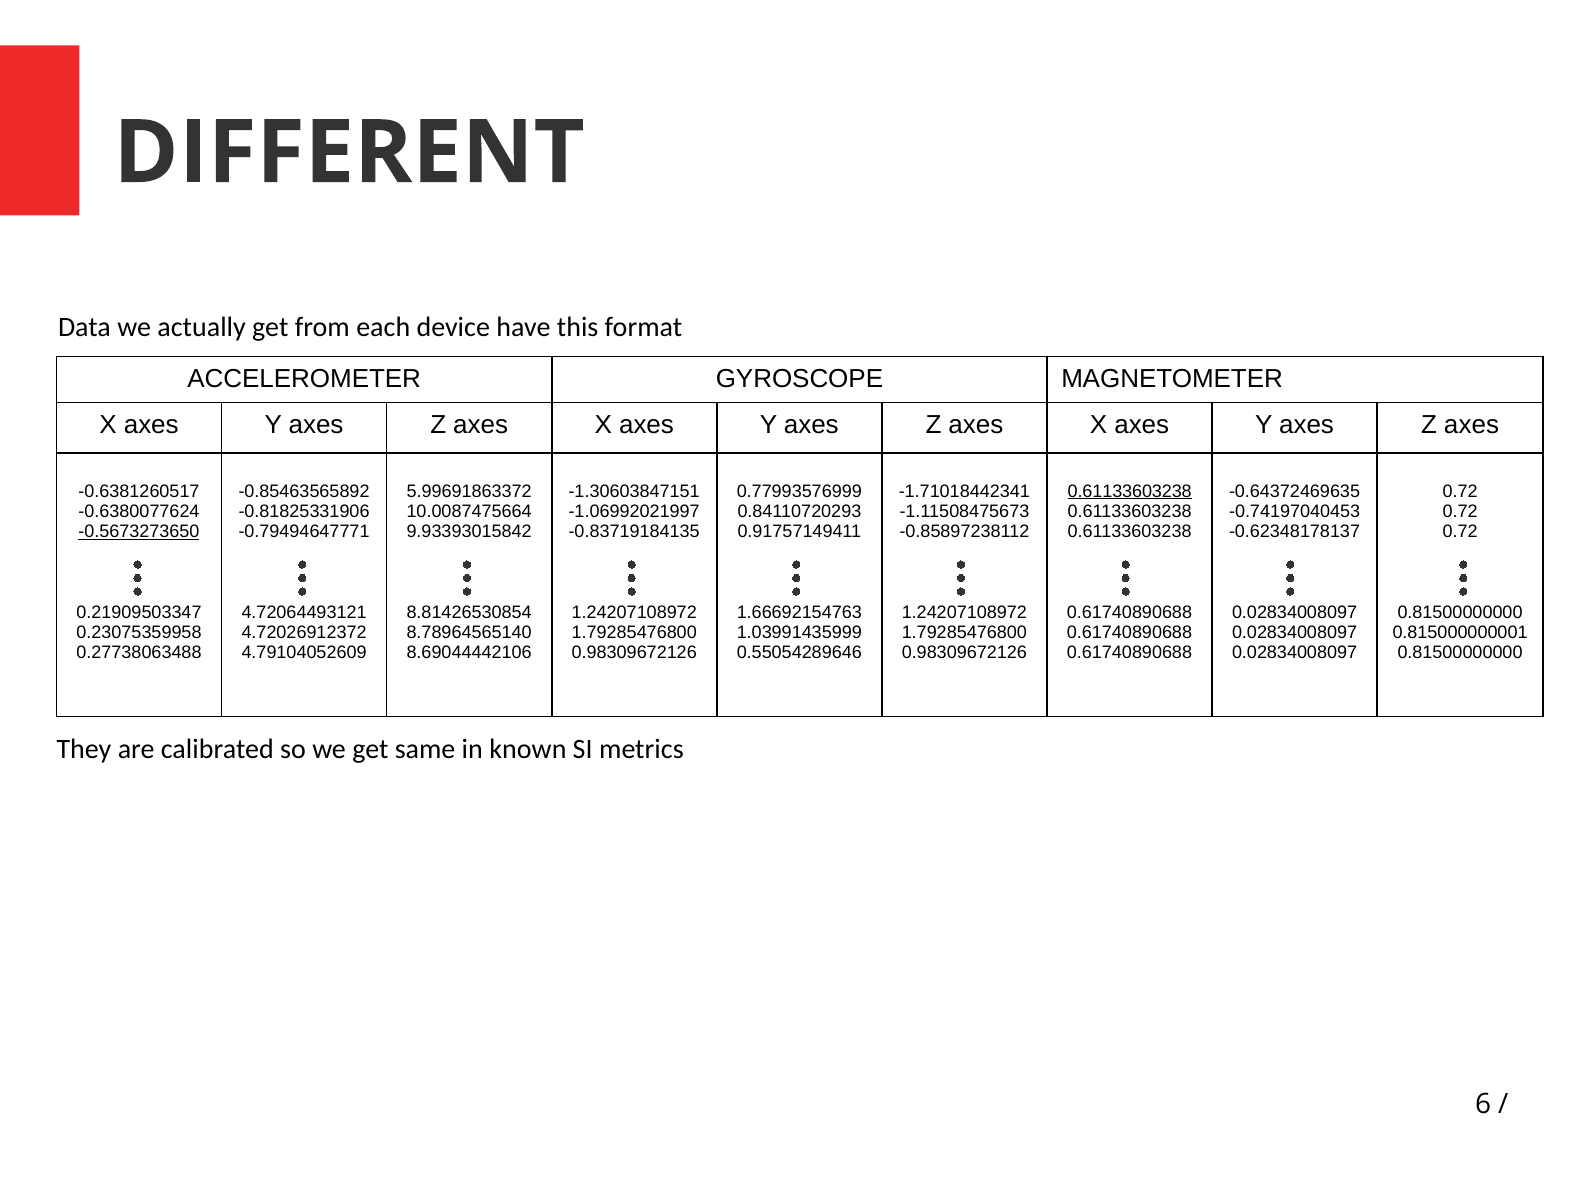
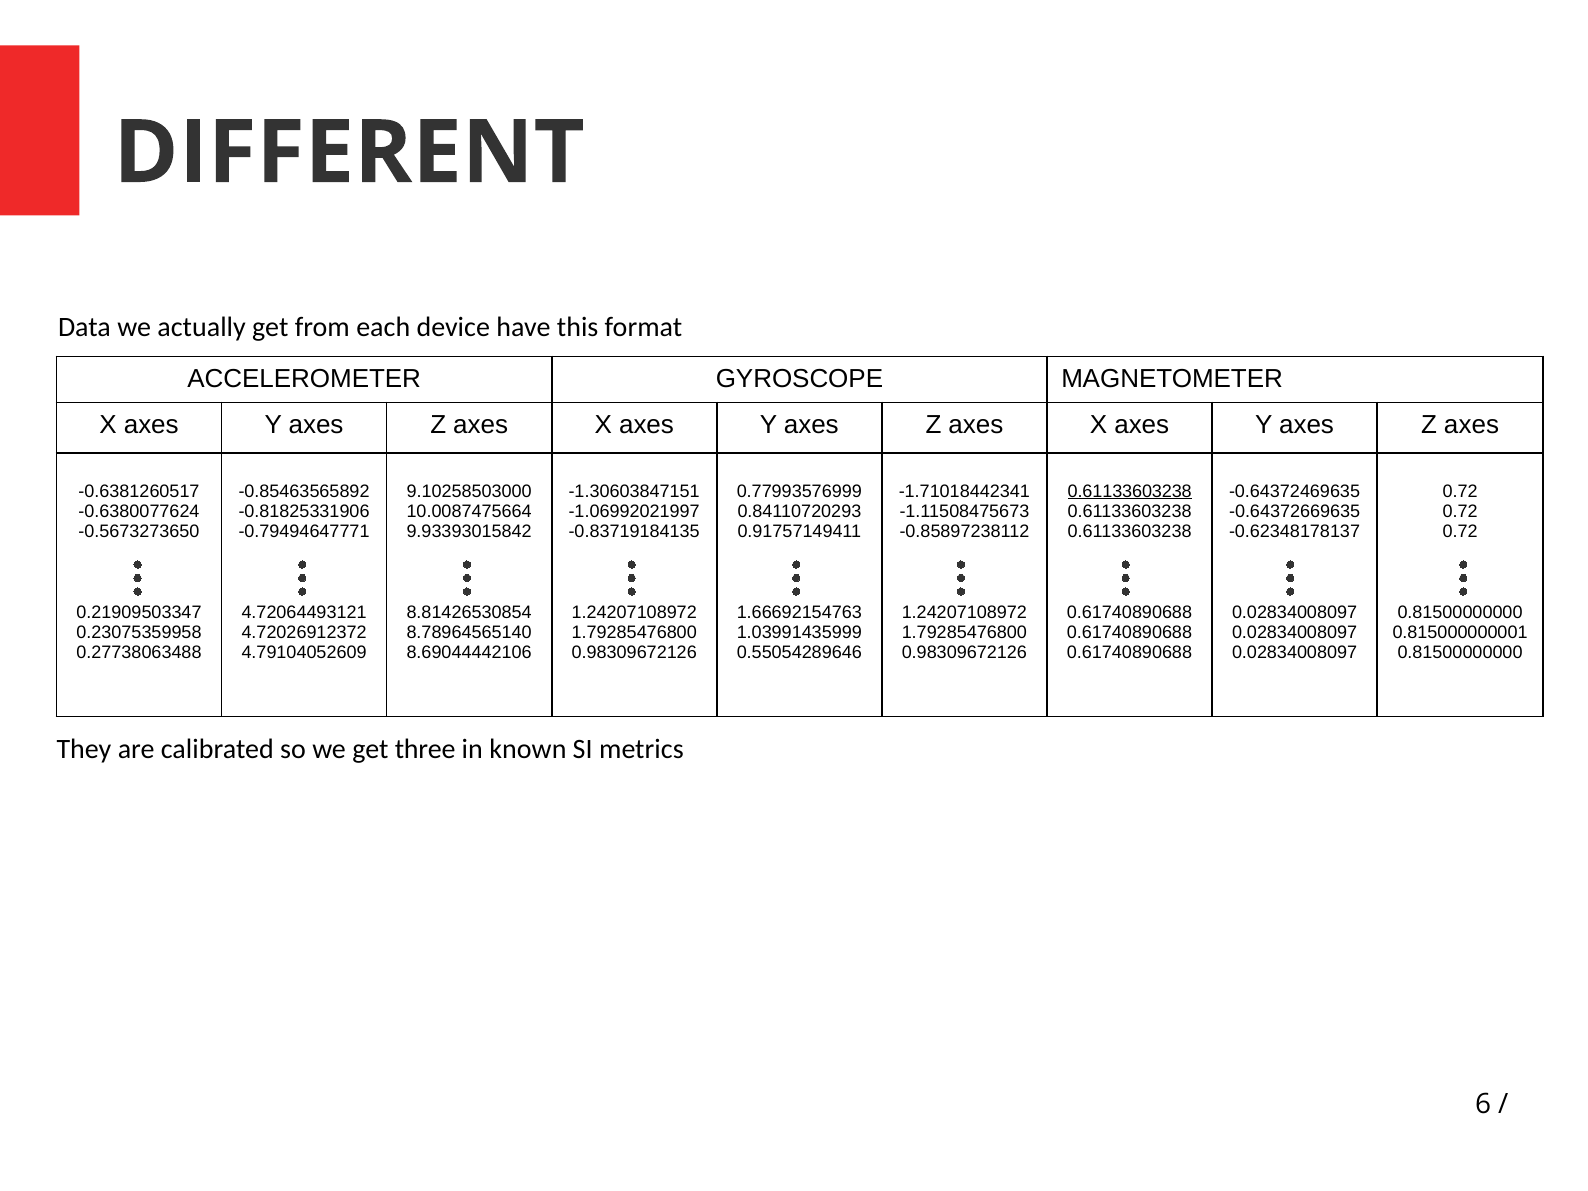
5.99691863372: 5.99691863372 -> 9.10258503000 (469, 491)
-0.74197040453: -0.74197040453 -> -0.64372669635 (1295, 511)
-0.5673273650 underline: present -> none (139, 531)
same: same -> three (425, 749)
